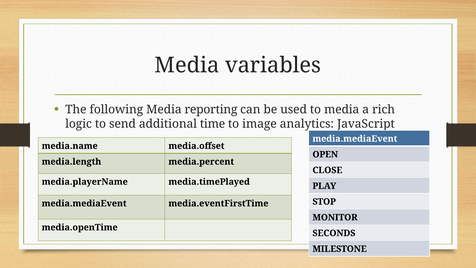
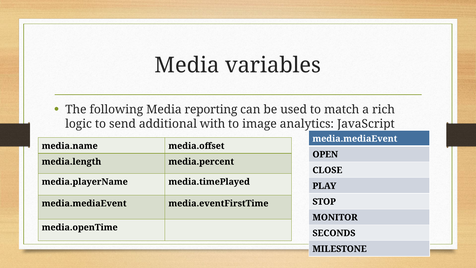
to media: media -> match (342, 110)
time: time -> with (213, 124)
